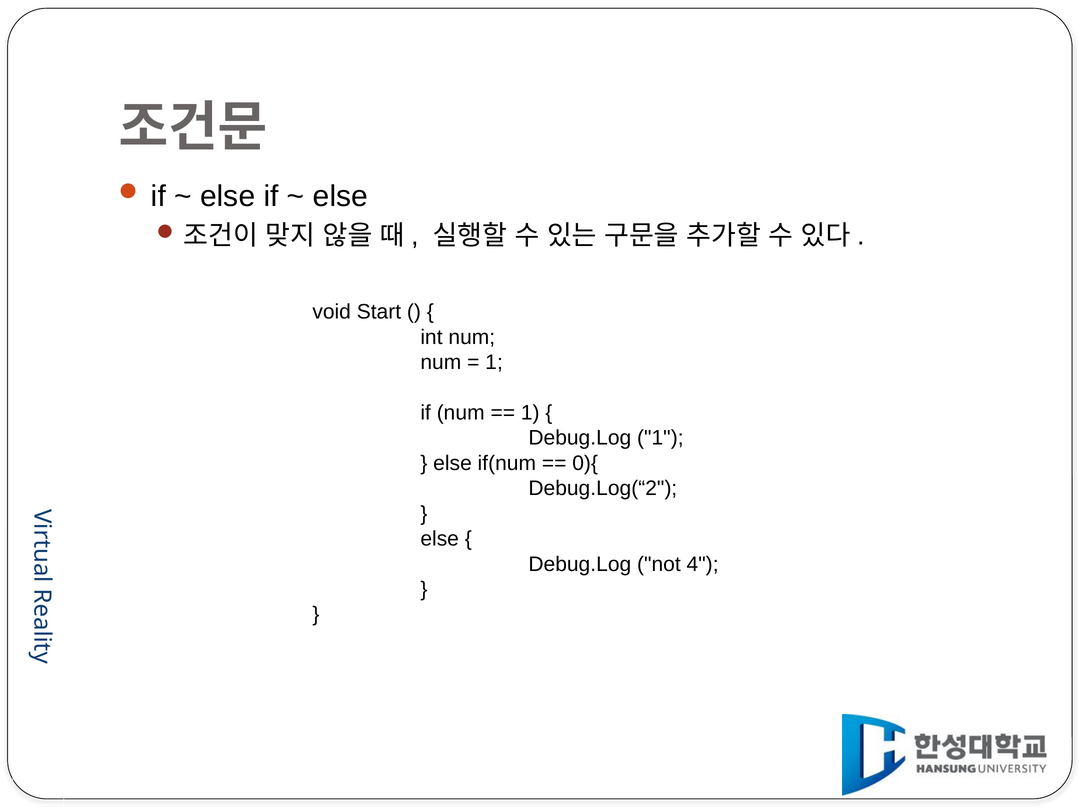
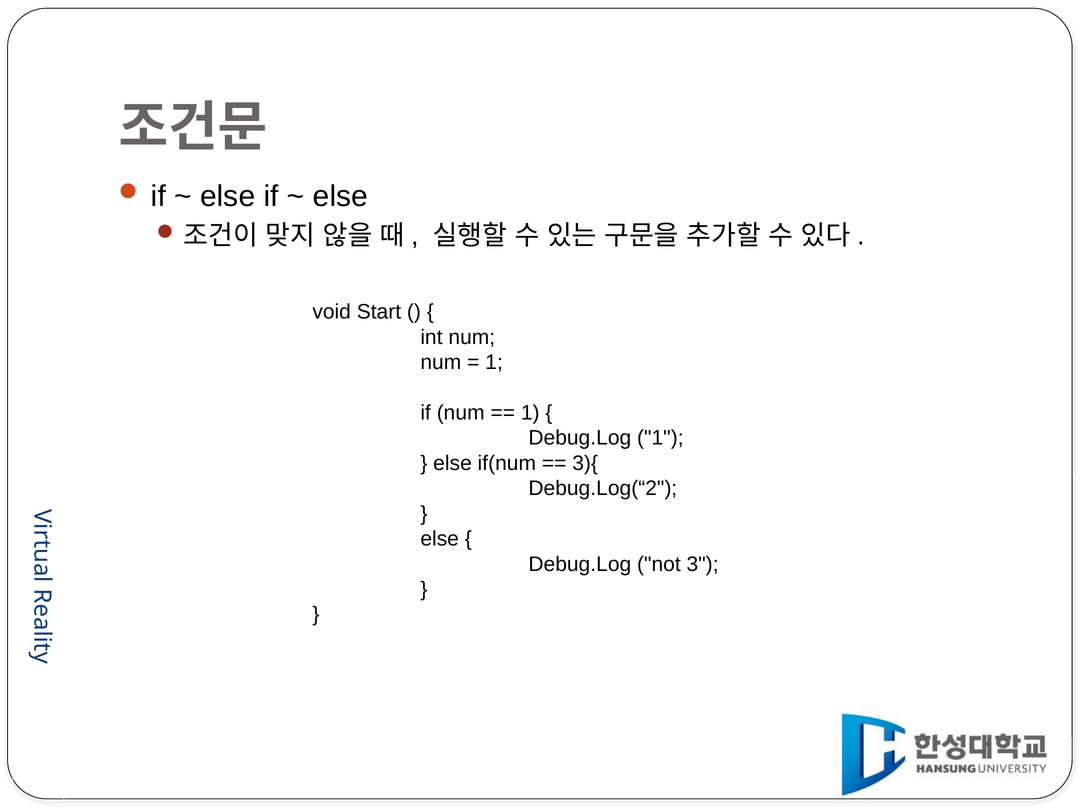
0){: 0){ -> 3){ (585, 463)
4: 4 -> 3 (703, 564)
